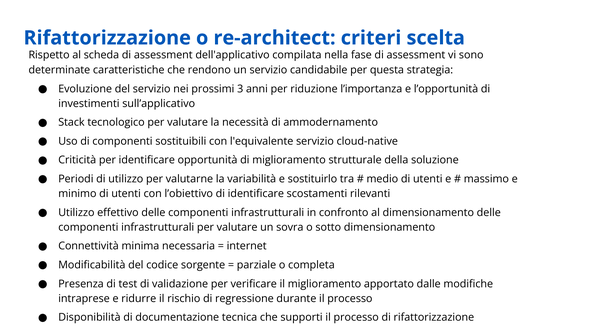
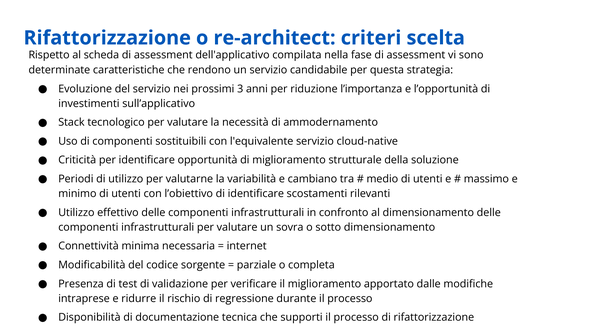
sostituirlo: sostituirlo -> cambiano (312, 179)
